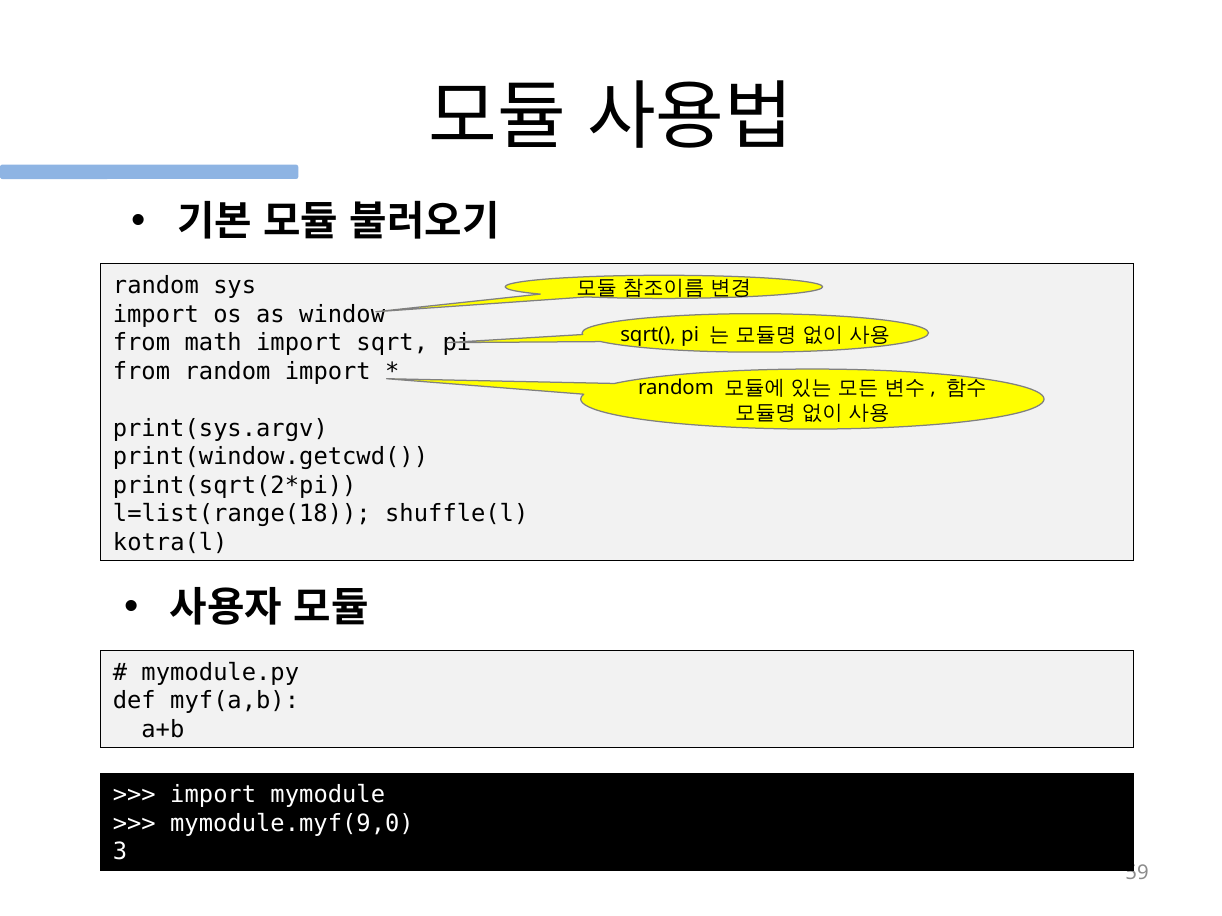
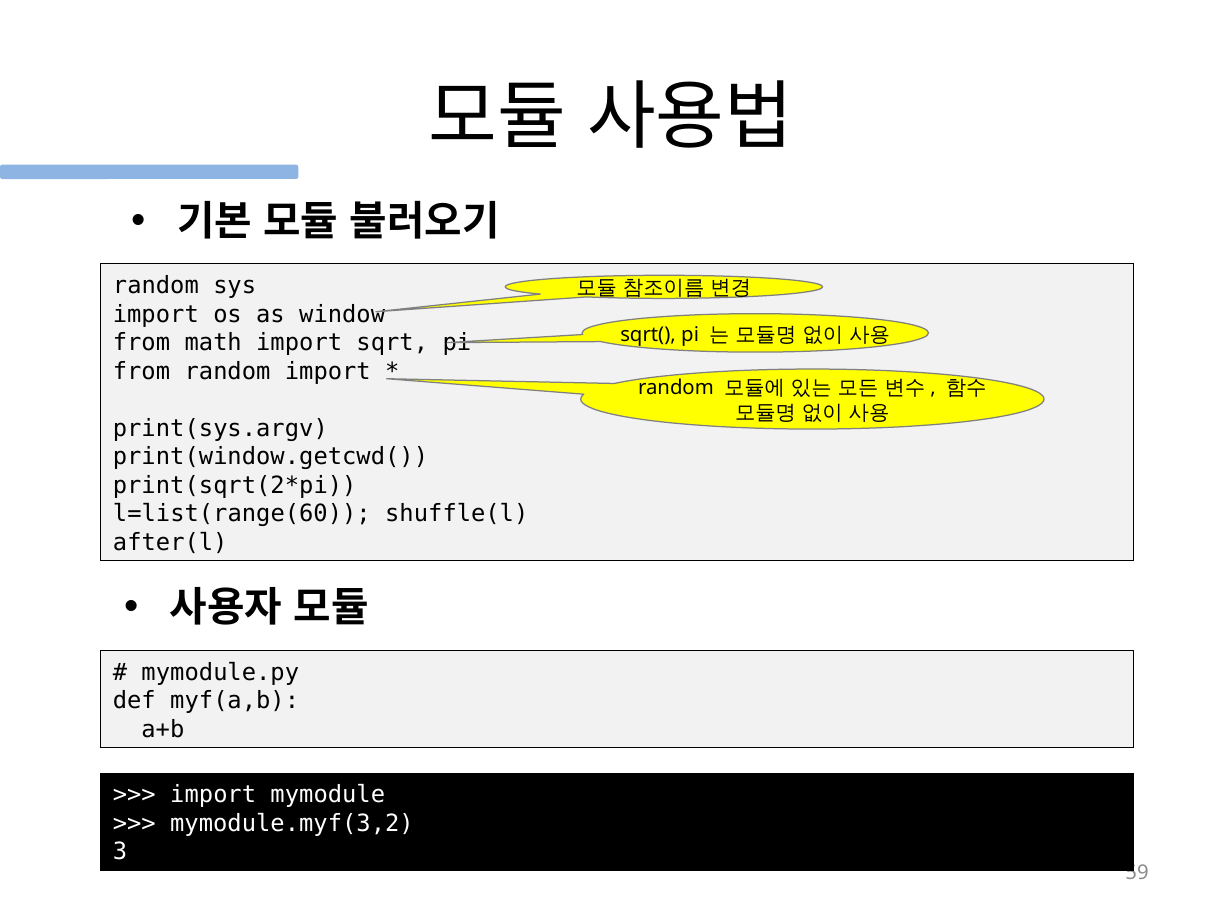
l=list(range(18: l=list(range(18 -> l=list(range(60 (242, 514)
kotra(l: kotra(l -> after(l (170, 543)
mymodule.myf(9,0: mymodule.myf(9,0 -> mymodule.myf(3,2 (292, 824)
